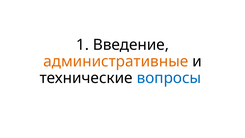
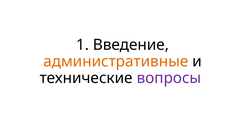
вопросы colour: blue -> purple (169, 78)
